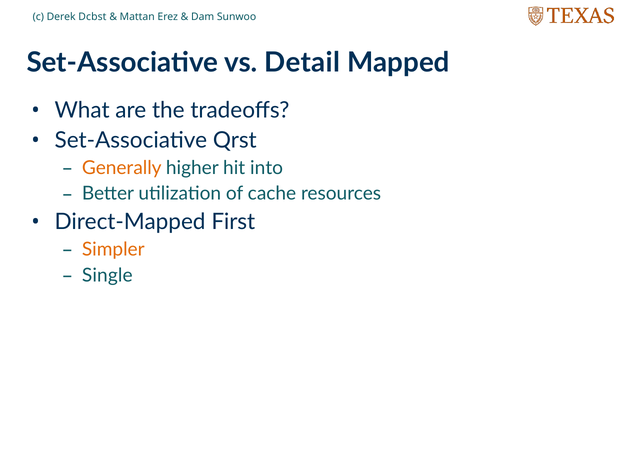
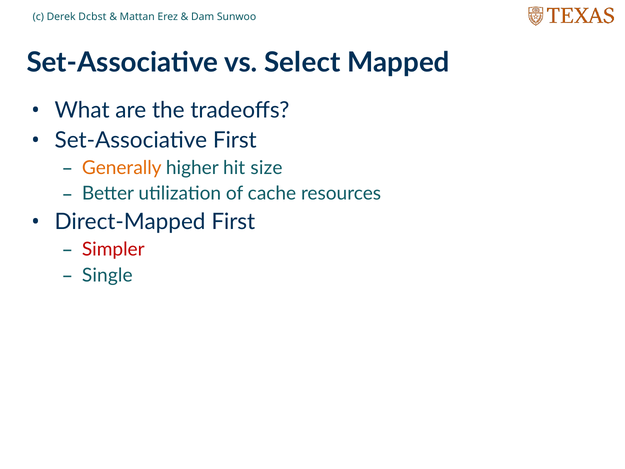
Detail: Detail -> Select (302, 63)
Set-Associative Qrst: Qrst -> First (235, 140)
into: into -> size (266, 168)
Simpler colour: orange -> red (113, 249)
